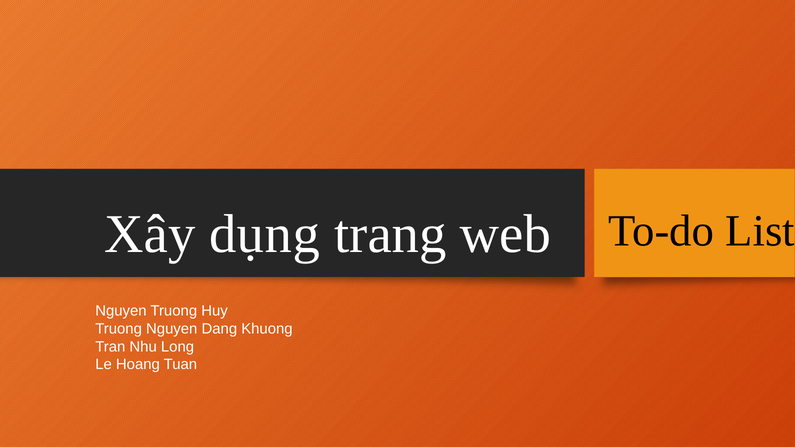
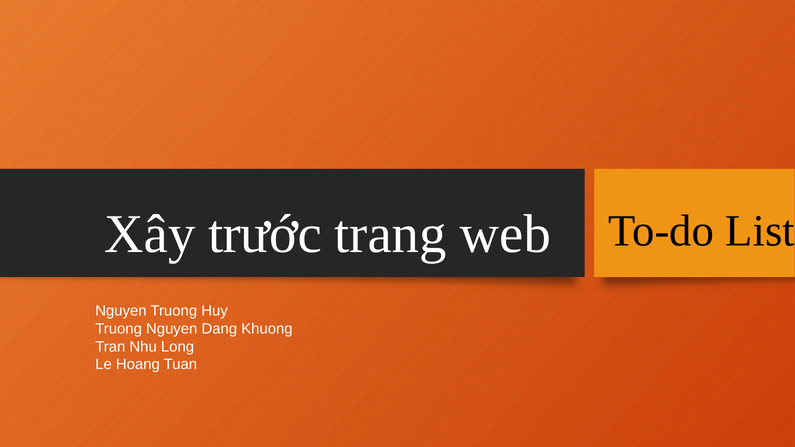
dụng: dụng -> trước (265, 234)
